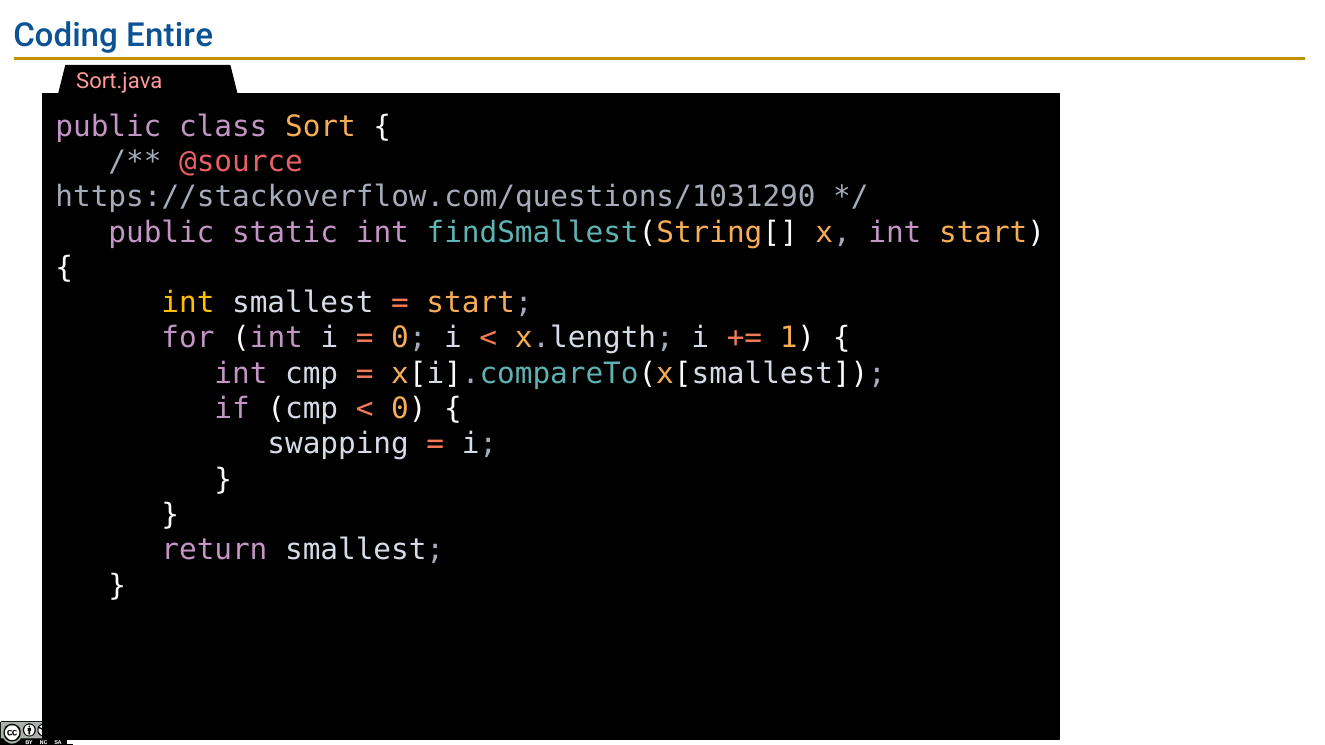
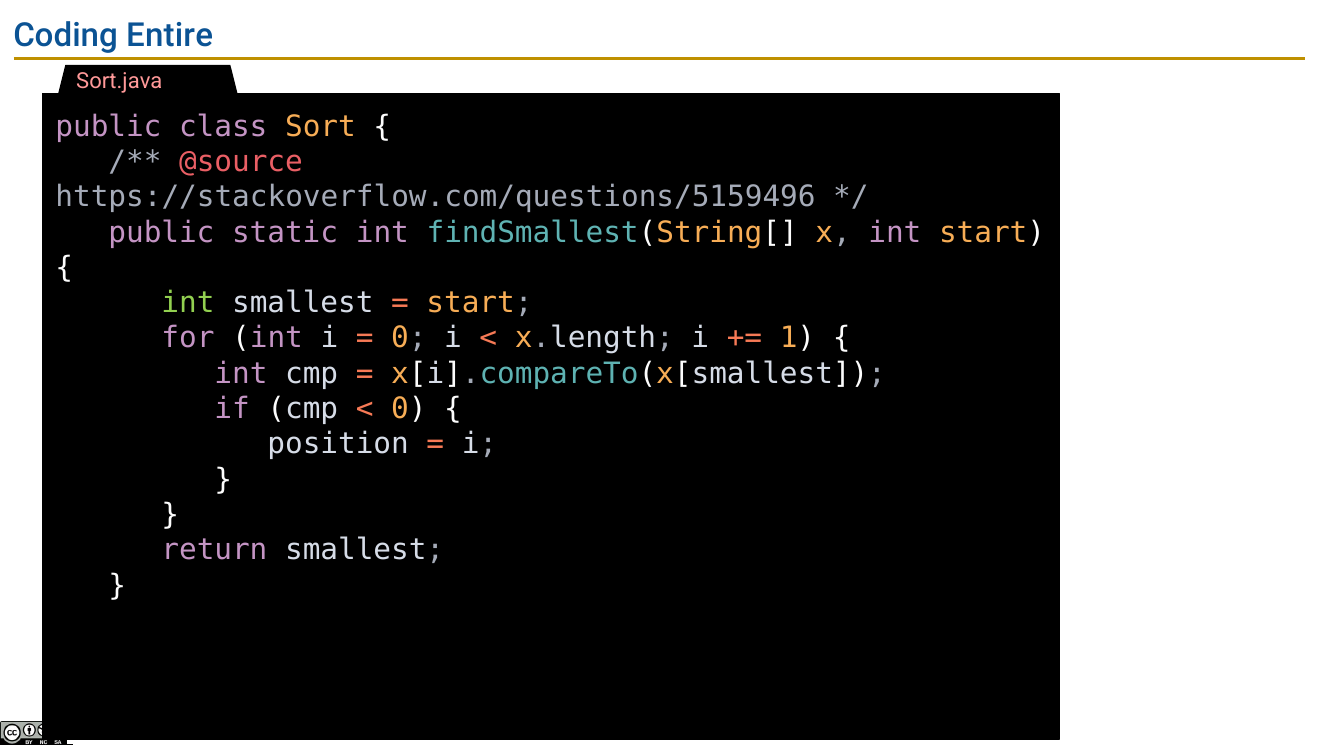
https://stackoverflow.com/questions/1031290: https://stackoverflow.com/questions/1031290 -> https://stackoverflow.com/questions/5159496 (436, 197)
int colour: yellow -> light green (188, 303)
swapping: swapping -> position (338, 444)
